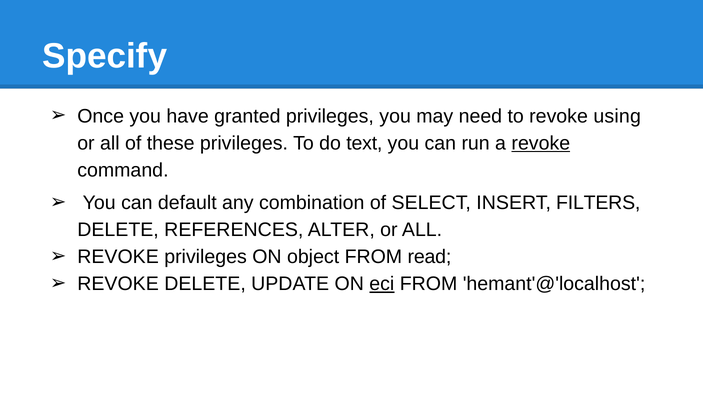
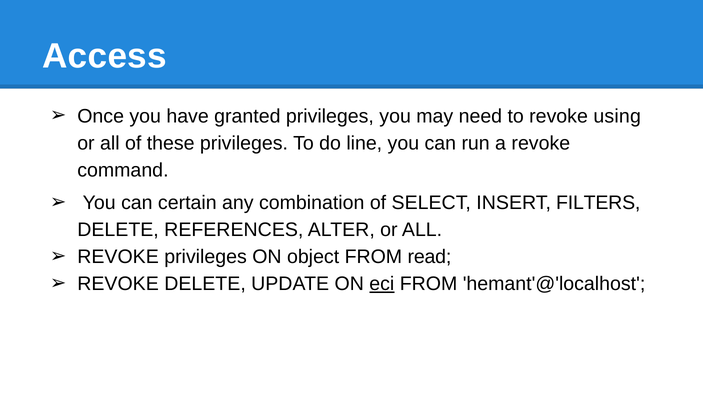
Specify: Specify -> Access (104, 56)
text: text -> line (364, 143)
revoke underline: present -> none (541, 143)
default: default -> certain (187, 203)
